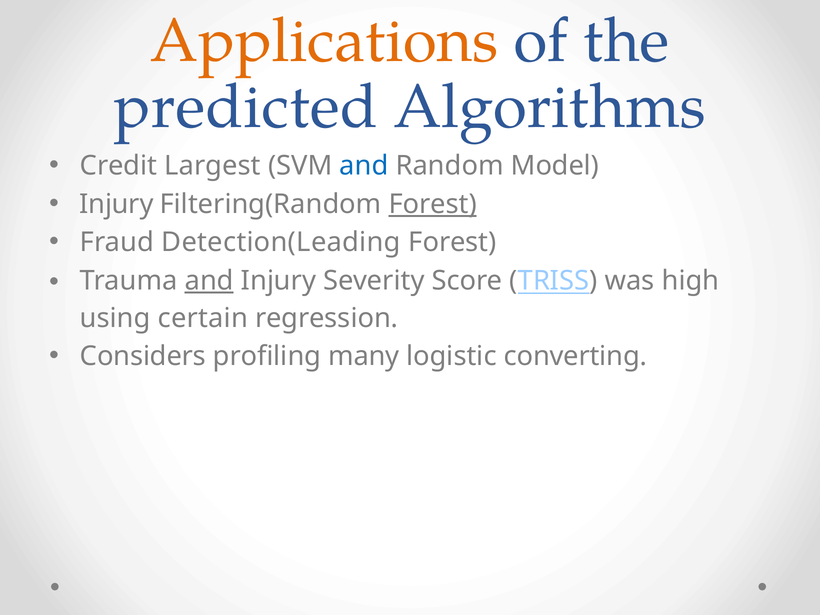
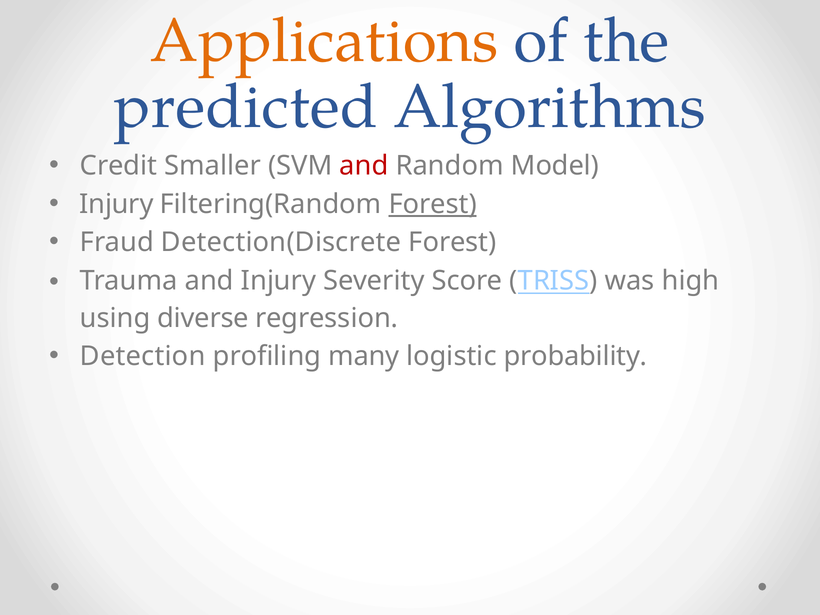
Largest: Largest -> Smaller (213, 166)
and colour: blue -> red (364, 166)
Detection(Leading: Detection(Leading -> Detection(Discrete (281, 242)
and underline: present -> none (209, 281)
certain: certain -> diverse (203, 318)
Considers: Considers -> Detection (143, 356)
converting: converting -> probability (575, 356)
